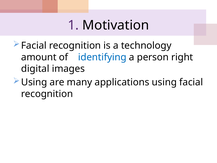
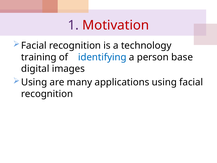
Motivation colour: black -> red (116, 25)
amount: amount -> training (39, 57)
right: right -> base (182, 57)
